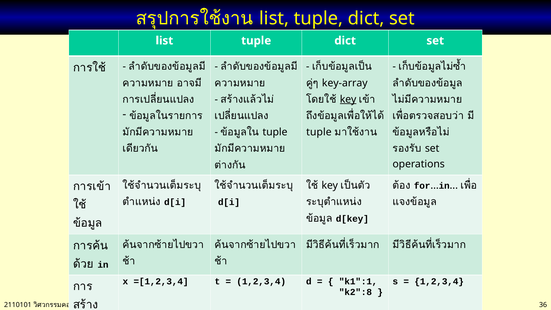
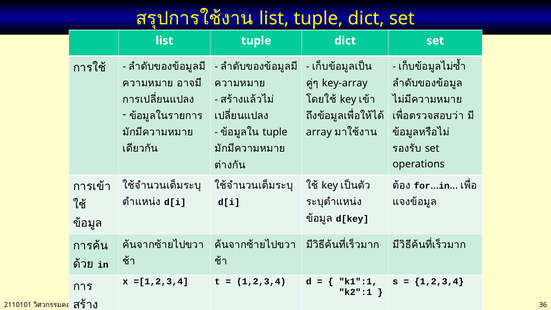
key underline: present -> none (348, 99)
tuple: tuple -> array (319, 132)
k2":8: k2":8 -> k2":1 (355, 292)
